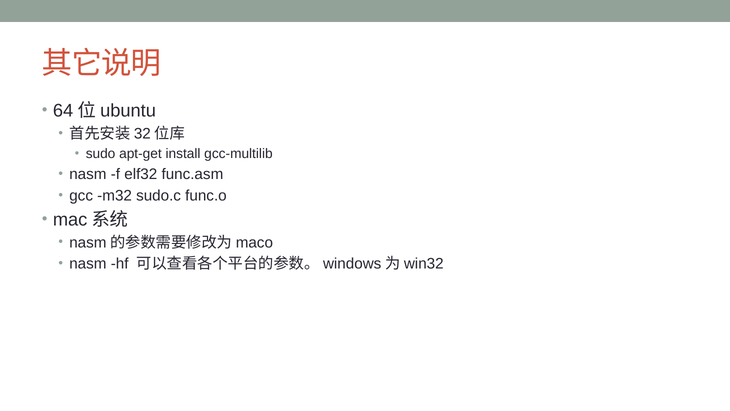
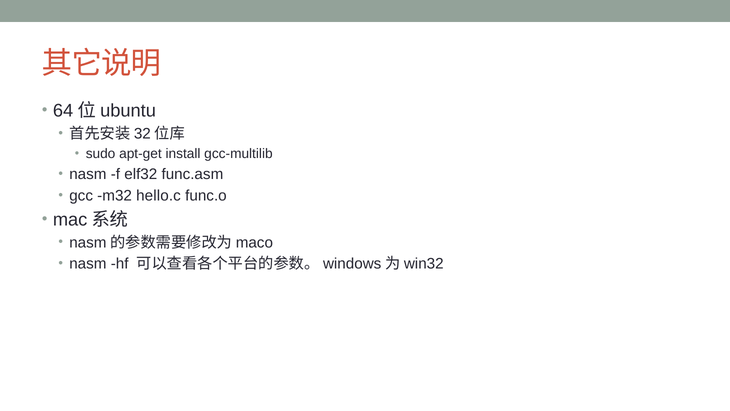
sudo.c: sudo.c -> hello.c (159, 195)
